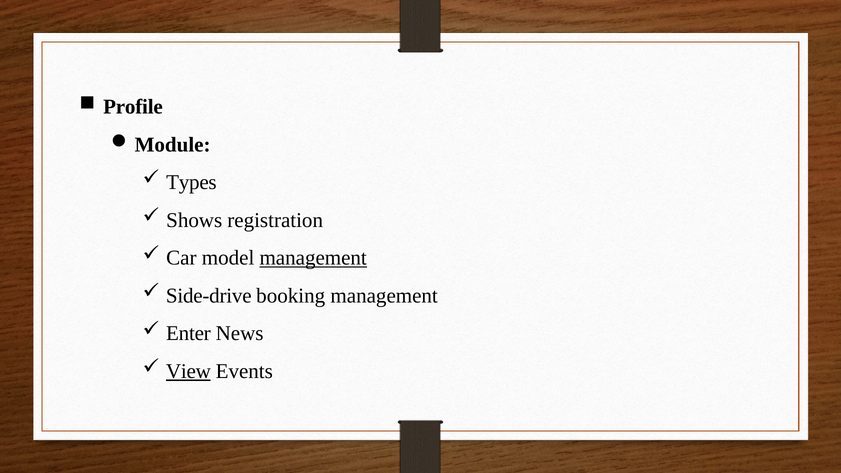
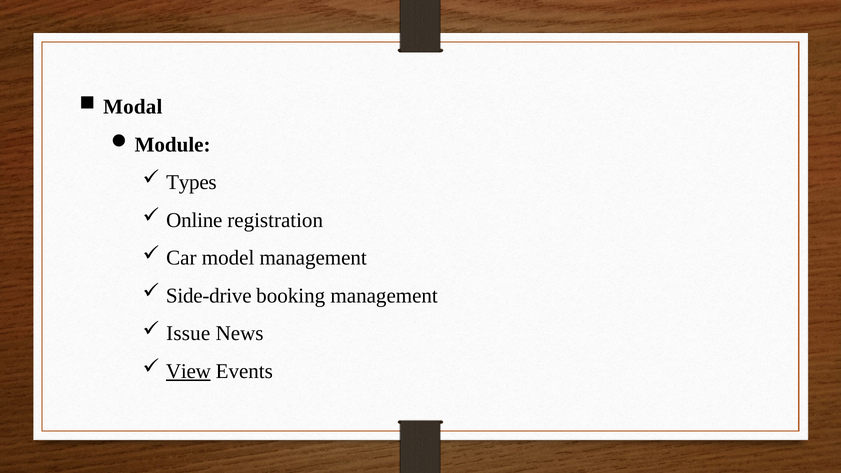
Profile: Profile -> Modal (133, 107)
Shows: Shows -> Online (194, 220)
management underline: present -> none (313, 258)
Enter: Enter -> Issue (188, 334)
